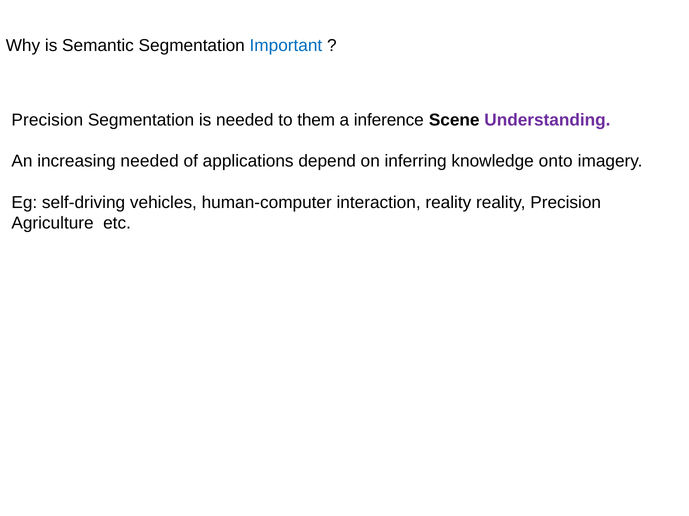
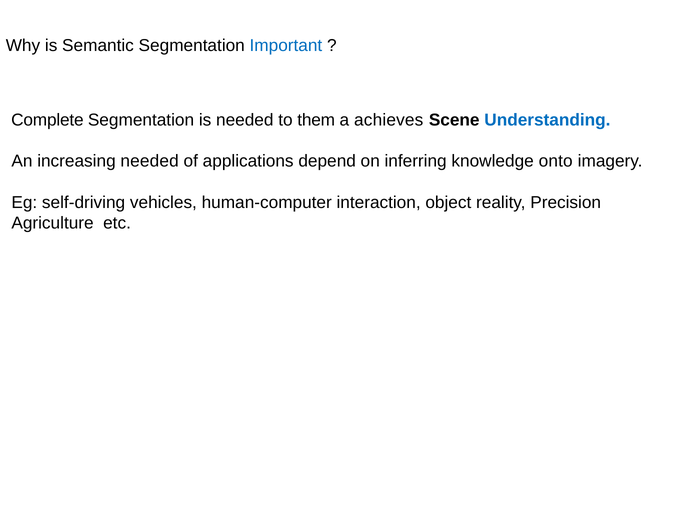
Precision: Precision -> Complete (47, 120)
inference: inference -> achieves (389, 120)
Understanding colour: purple -> blue (547, 120)
interaction reality: reality -> object (448, 203)
